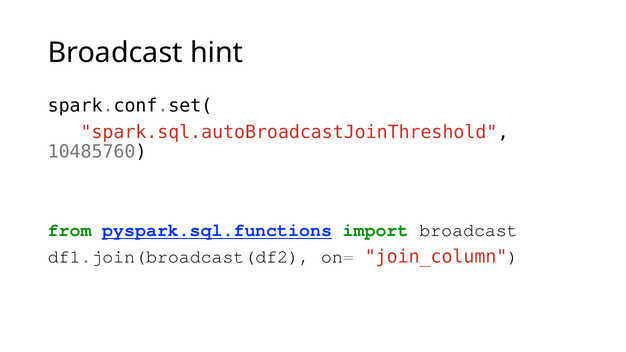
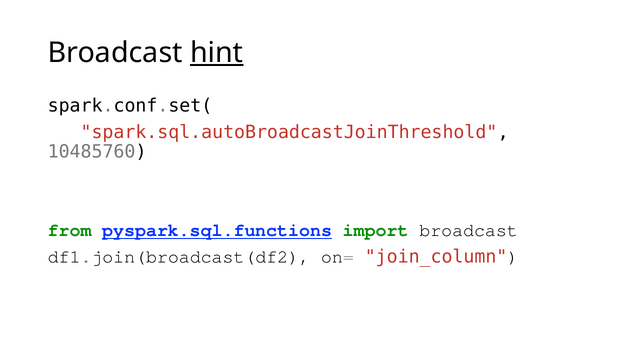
hint underline: none -> present (217, 53)
